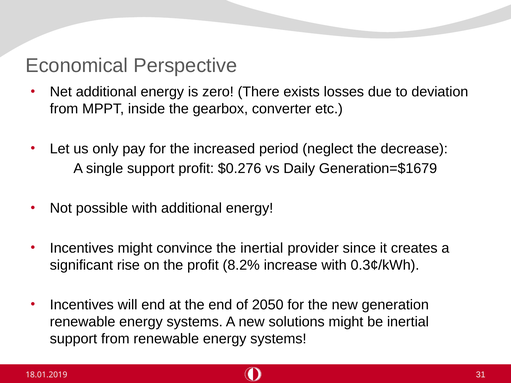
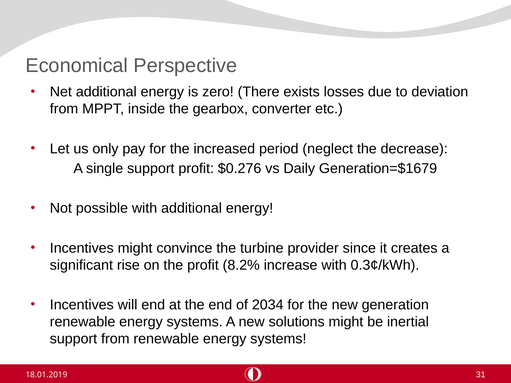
the inertial: inertial -> turbine (262, 248)
2050: 2050 -> 2034 (268, 305)
